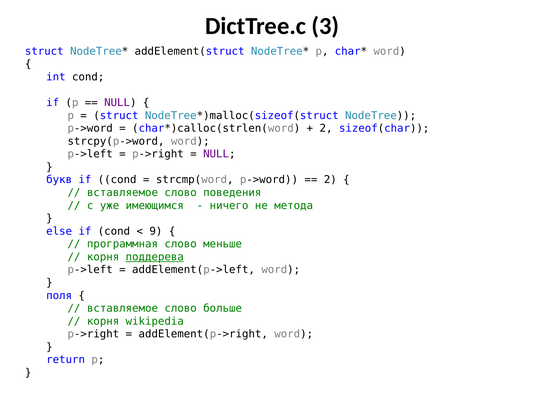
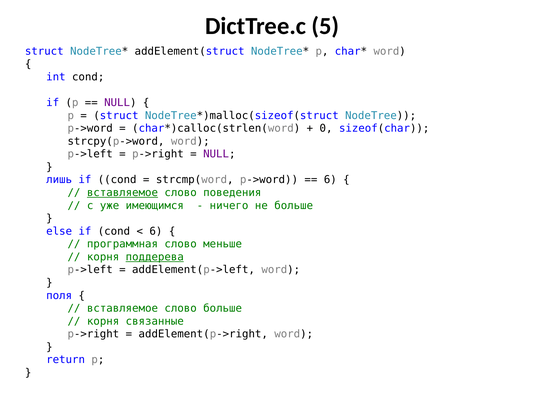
3: 3 -> 5 (325, 26)
2: 2 -> 0 (326, 128)
букв: букв -> лишь (59, 180)
2: 2 -> 6 (330, 180)
вставляемое underline: none -> present (122, 193)
не метода: метода -> больше (294, 206)
9: 9 -> 6 (156, 231)
wikipedia: wikipedia -> связанные (155, 321)
